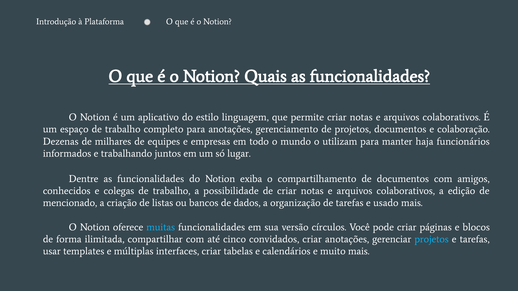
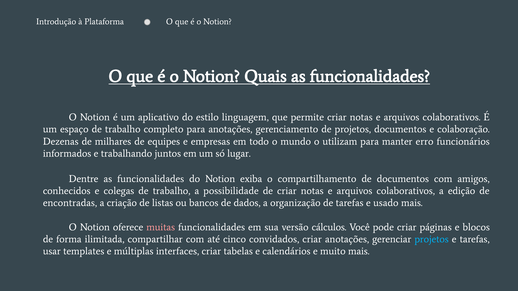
haja: haja -> erro (425, 142)
mencionado: mencionado -> encontradas (70, 203)
muitas colour: light blue -> pink (161, 227)
círculos: círculos -> cálculos (329, 227)
